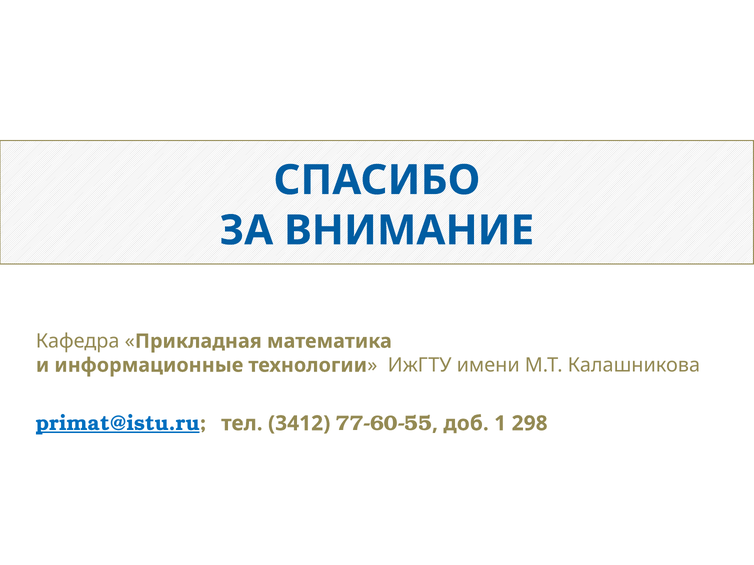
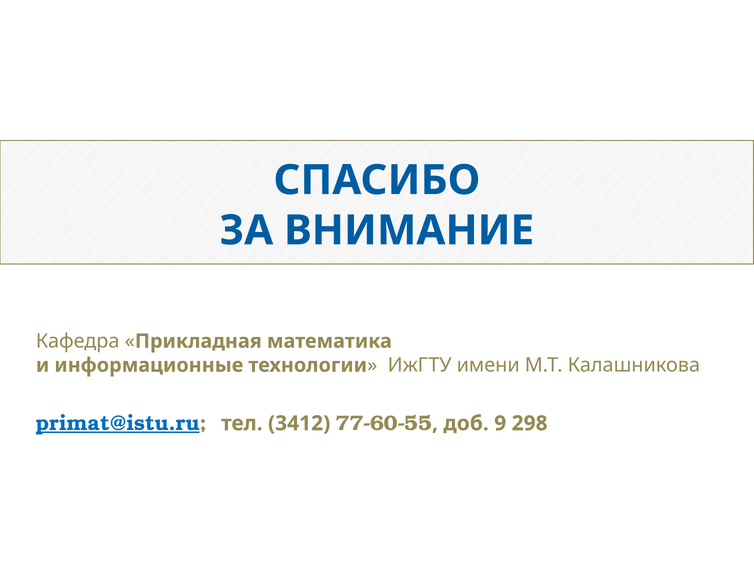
1: 1 -> 9 (500, 424)
